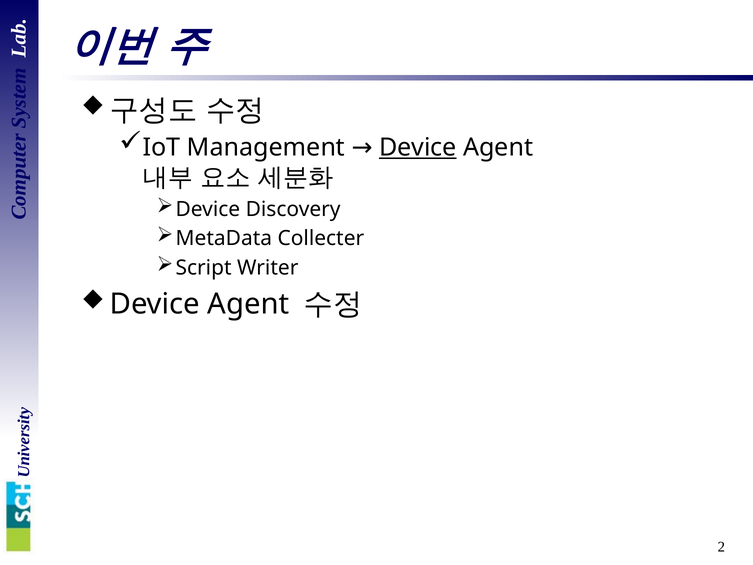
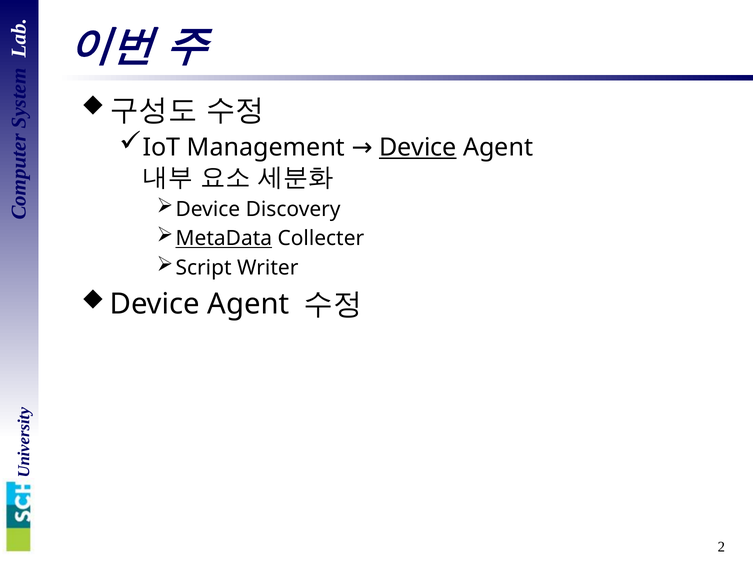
MetaData underline: none -> present (224, 238)
